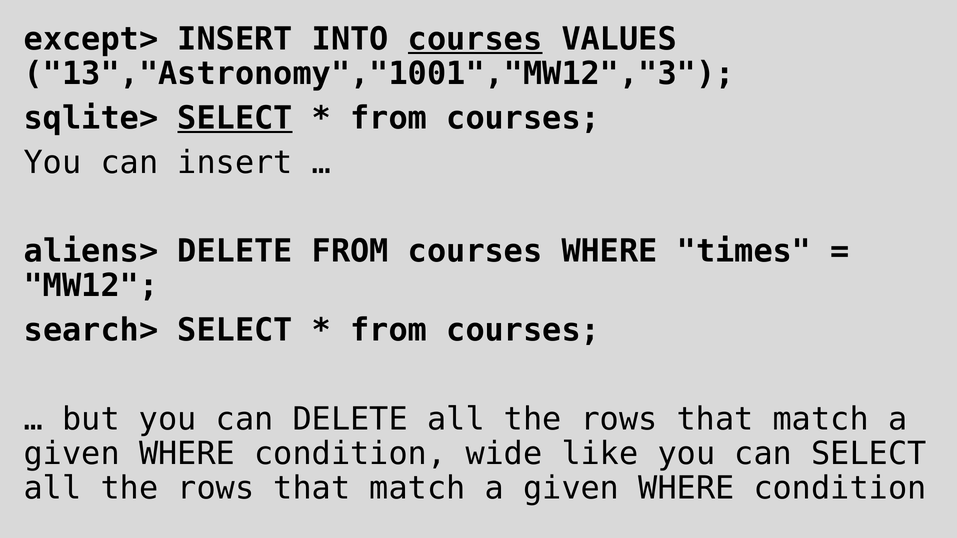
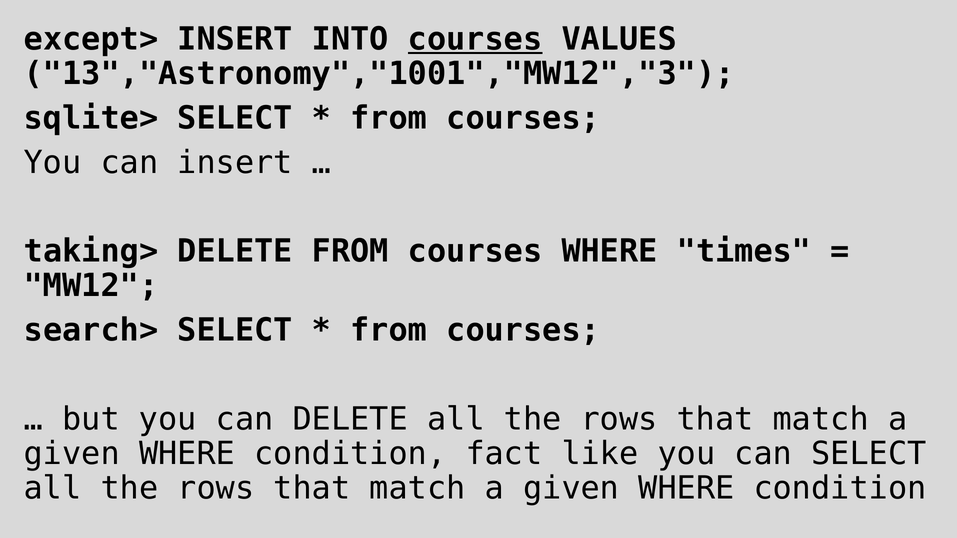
SELECT underline: present -> none (235, 118)
aliens>: aliens> -> taking> (91, 252)
wide: wide -> fact (504, 454)
